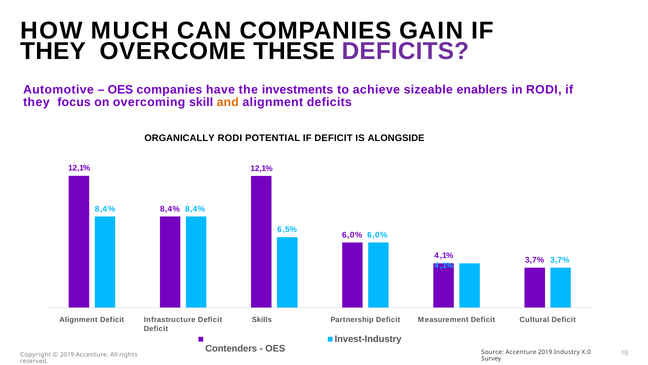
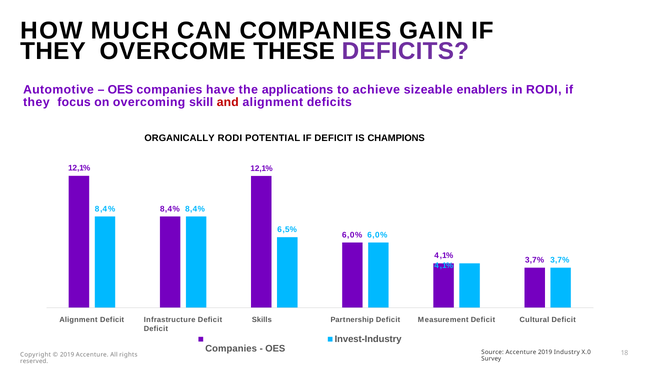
investments: investments -> applications (298, 90)
and colour: orange -> red (228, 102)
ALONGSIDE: ALONGSIDE -> CHAMPIONS (396, 138)
Contenders: Contenders -> Companies (231, 348)
